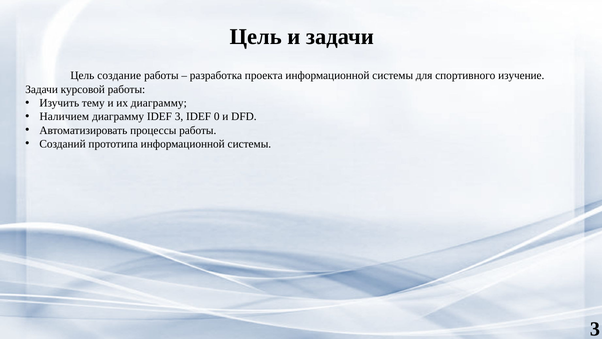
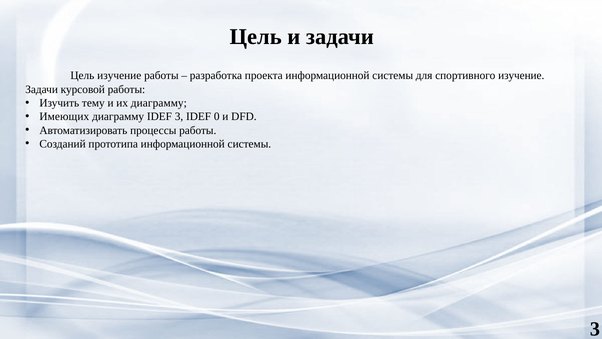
Цель создание: создание -> изучение (119, 75)
Наличием: Наличием -> Имеющих (64, 117)
